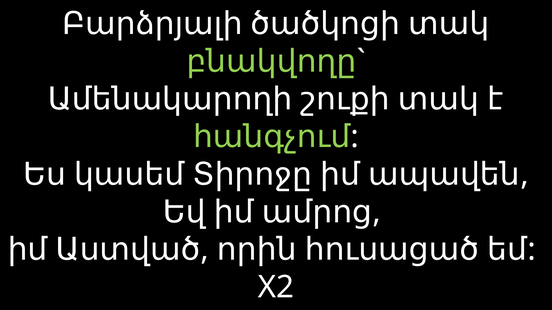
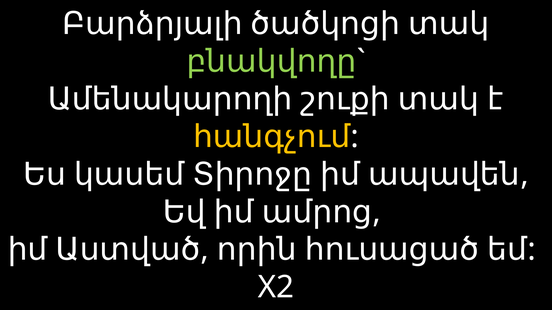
հանգչում colour: light green -> yellow (272, 137)
